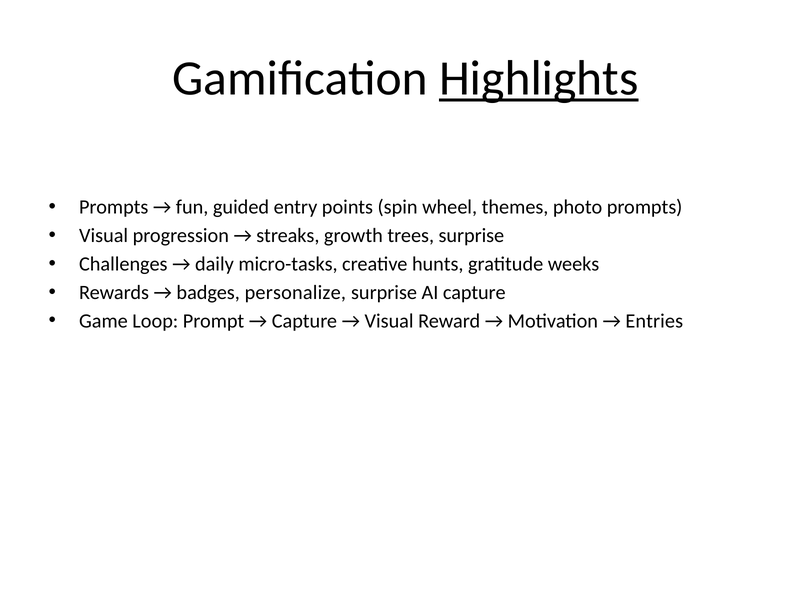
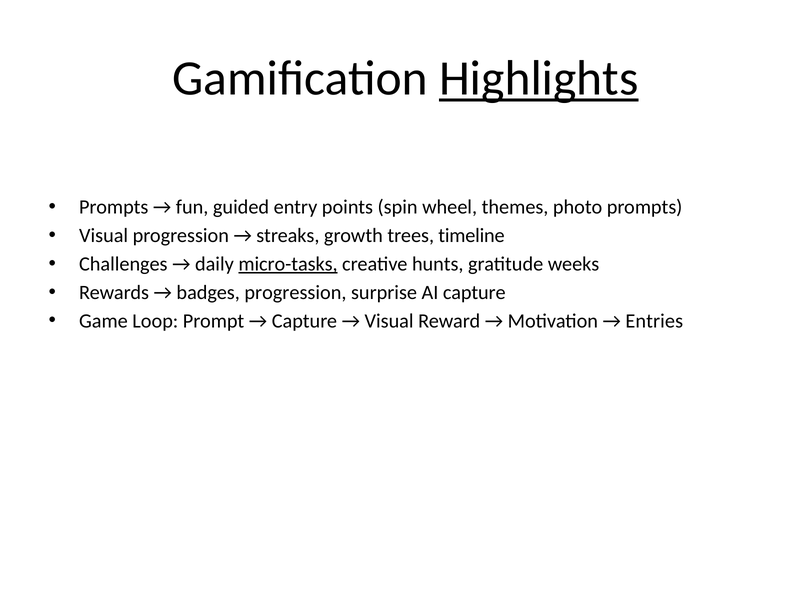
trees surprise: surprise -> timeline (471, 235)
micro-tasks underline: none -> present (288, 264)
badges personalize: personalize -> progression (295, 292)
